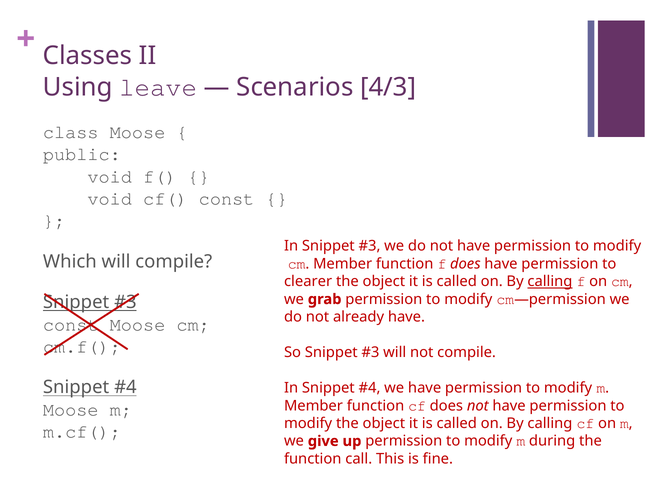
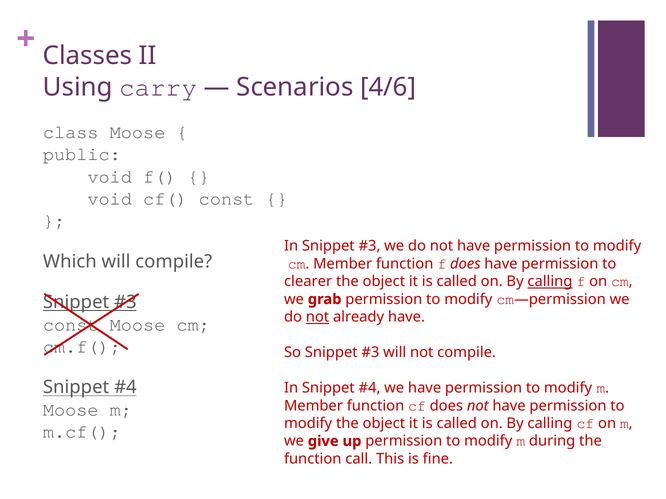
leave: leave -> carry (158, 87)
4/3: 4/3 -> 4/6 (388, 87)
not underline: none -> present (317, 317)
